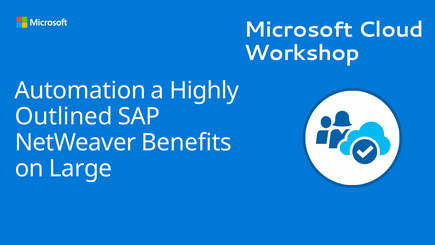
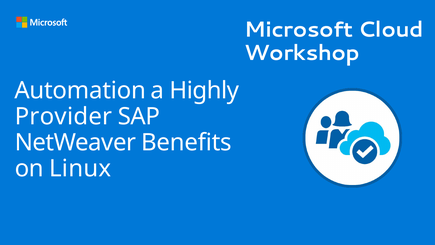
Outlined: Outlined -> Provider (64, 116)
Large: Large -> Linux (80, 168)
